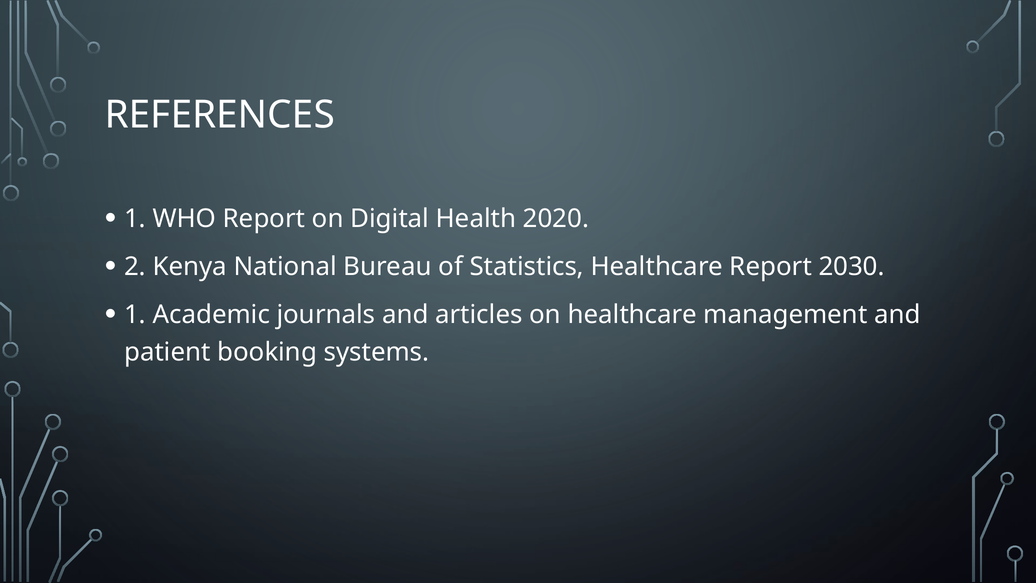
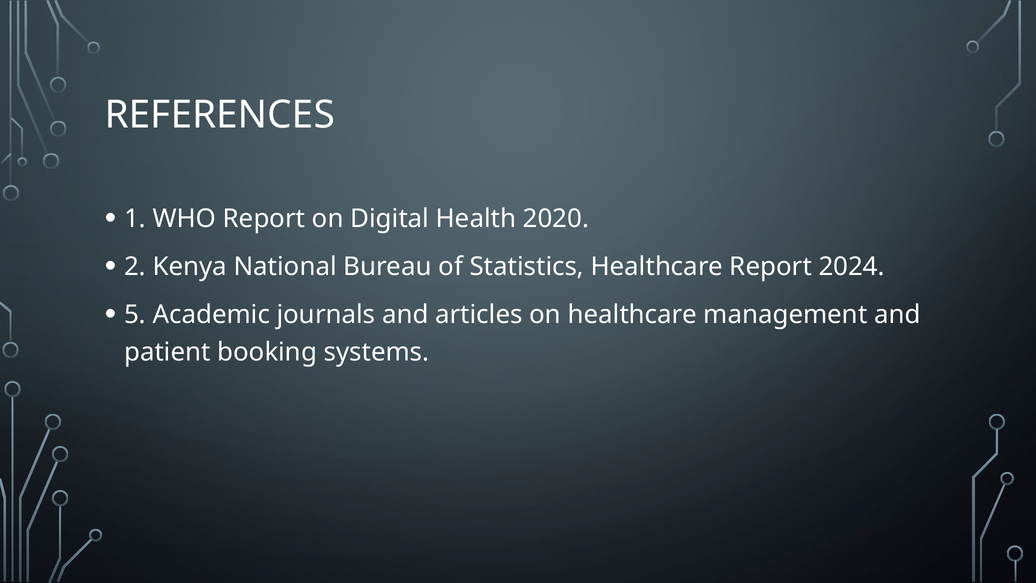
2030: 2030 -> 2024 (852, 267)
1: 1 -> 5 (135, 315)
